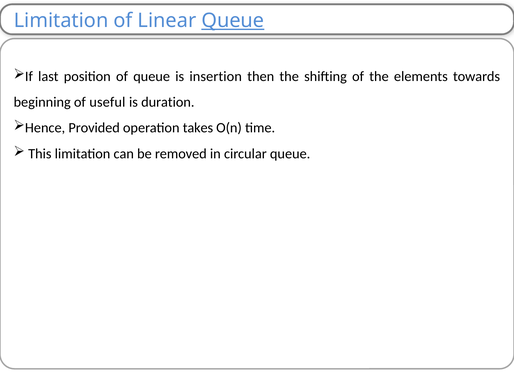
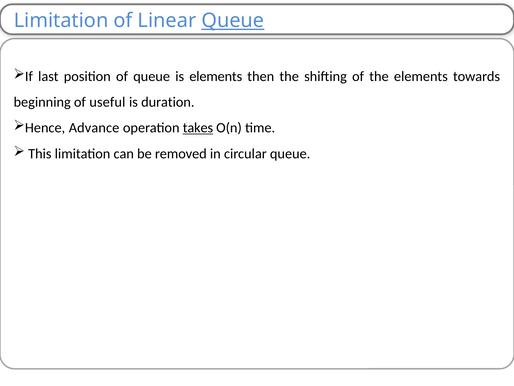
is insertion: insertion -> elements (216, 76)
Provided: Provided -> Advance (94, 128)
takes underline: none -> present (198, 128)
